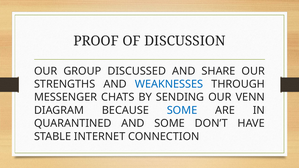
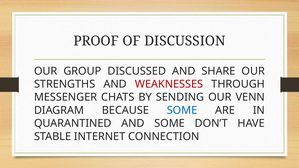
WEAKNESSES colour: blue -> red (169, 84)
